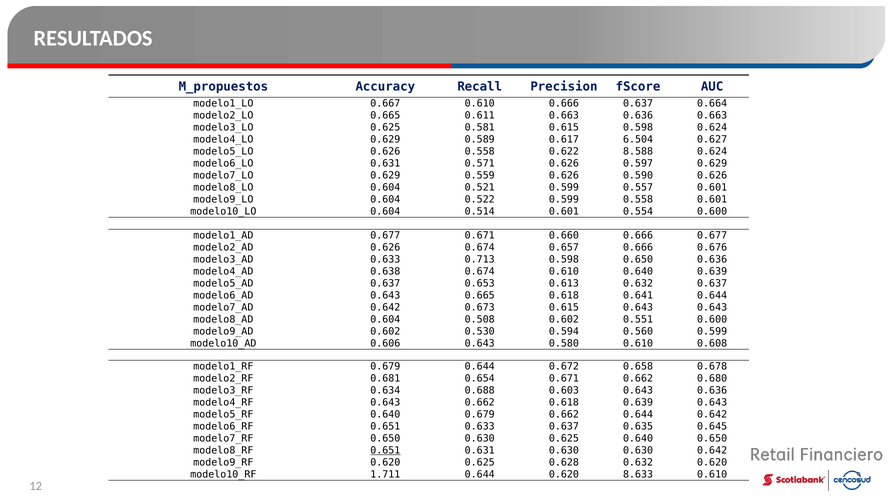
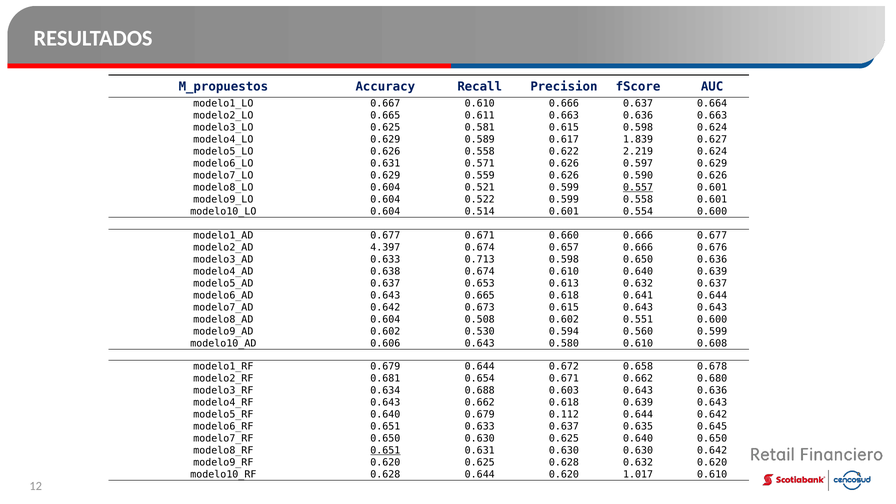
6.504: 6.504 -> 1.839 (638, 140)
8.588: 8.588 -> 2.219 (638, 152)
0.557 underline: none -> present (638, 188)
0.626: 0.626 -> 4.397 (385, 248)
0.679 0.662: 0.662 -> 0.112 (564, 414)
1.711: 1.711 -> 0.628 (385, 474)
8.633: 8.633 -> 1.017 (638, 474)
